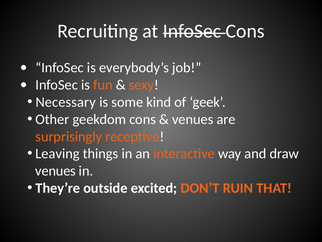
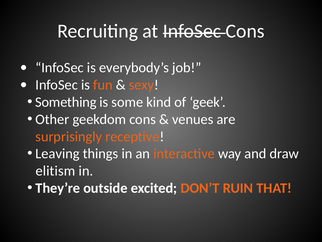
Necessary: Necessary -> Something (66, 102)
venues: venues -> elitism (55, 171)
